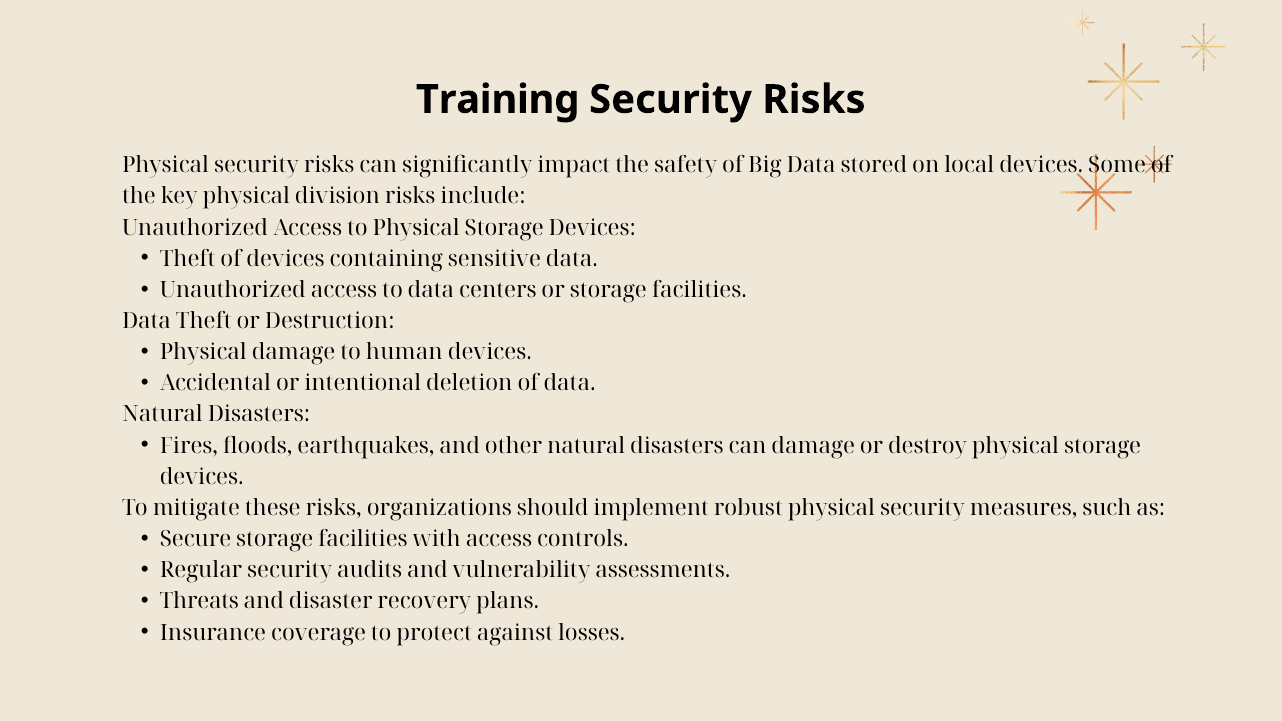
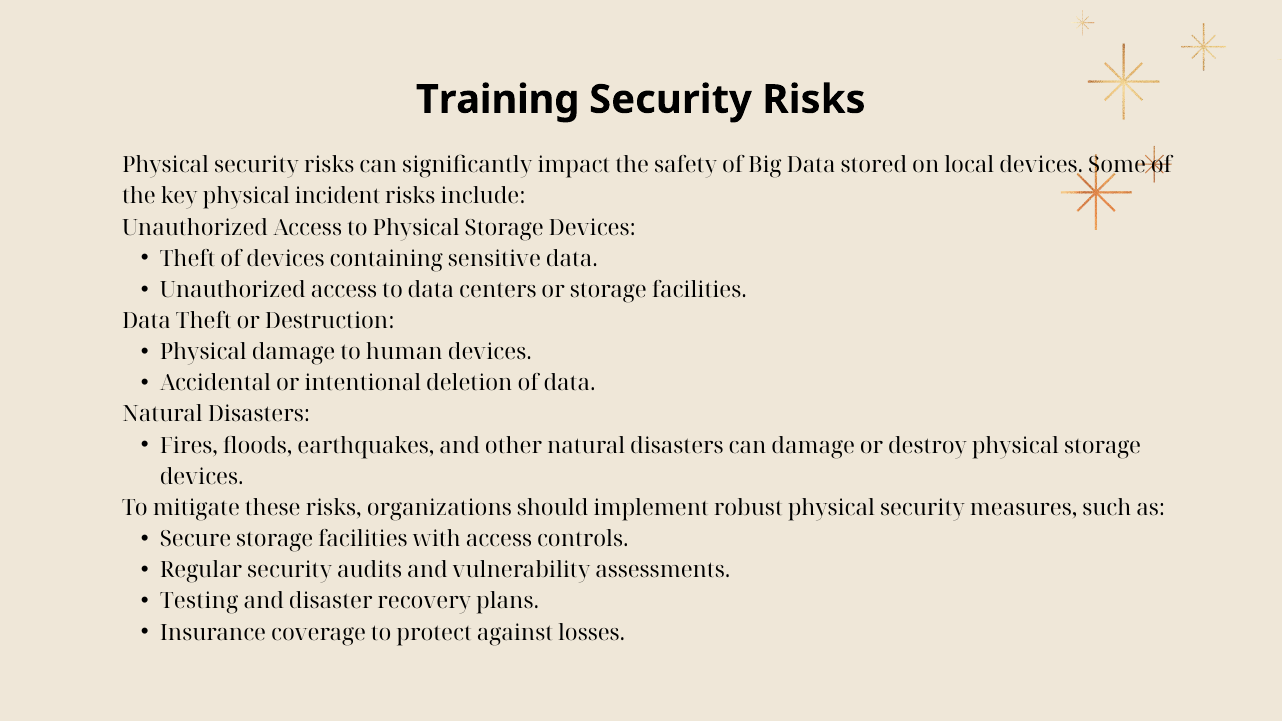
division: division -> incident (338, 197)
Threats: Threats -> Testing (199, 602)
